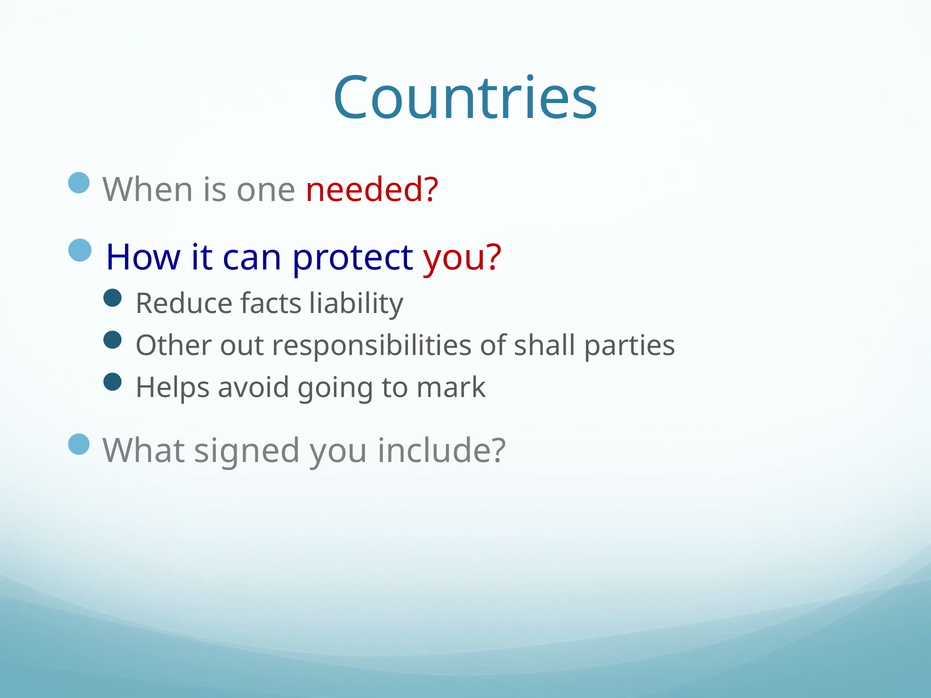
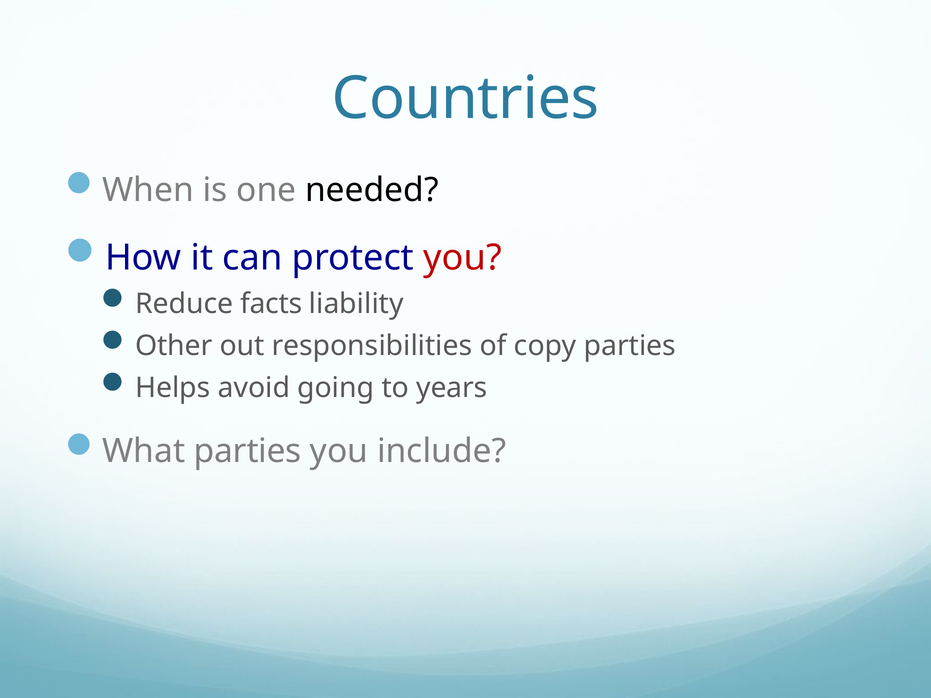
needed colour: red -> black (372, 190)
shall: shall -> copy (545, 346)
mark: mark -> years (452, 388)
What signed: signed -> parties (248, 451)
